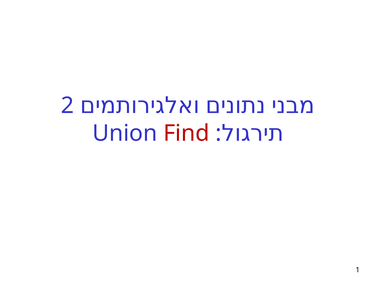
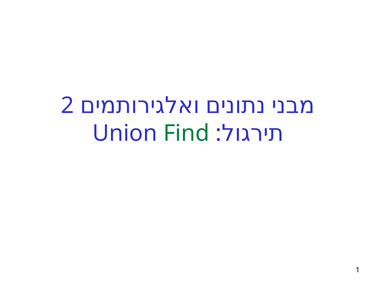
Find colour: red -> green (186, 133)
